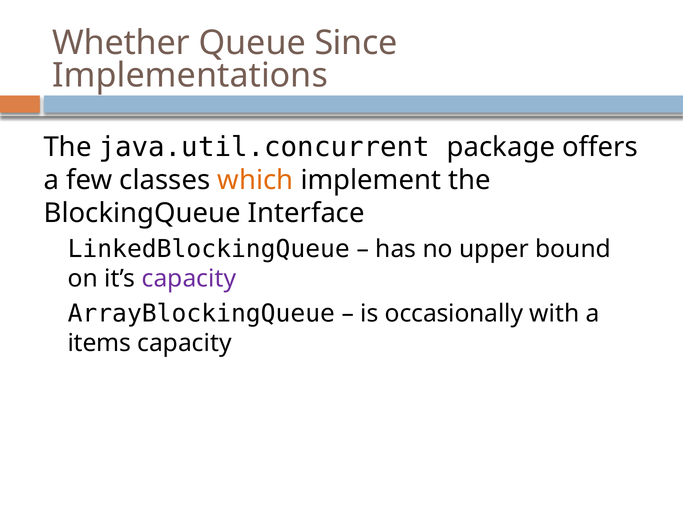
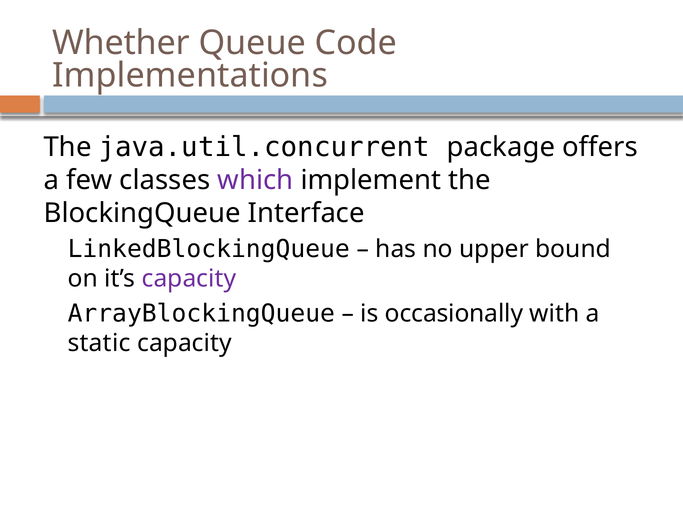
Since: Since -> Code (356, 43)
which colour: orange -> purple (255, 180)
items: items -> static (99, 343)
